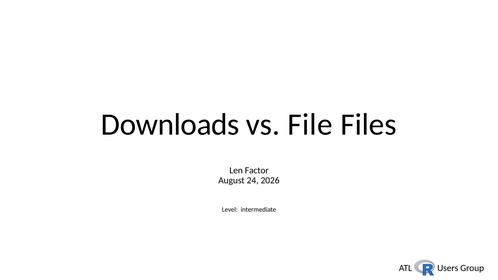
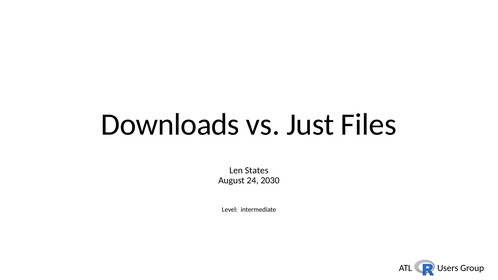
File: File -> Just (310, 124)
Factor: Factor -> States (257, 170)
2026: 2026 -> 2030 (270, 180)
